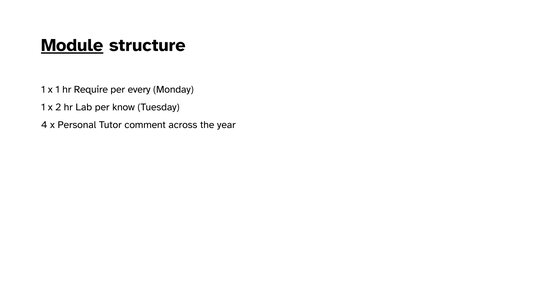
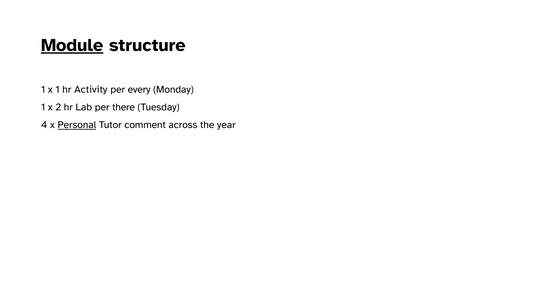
Require: Require -> Activity (91, 89)
know: know -> there (124, 107)
Personal underline: none -> present (77, 125)
